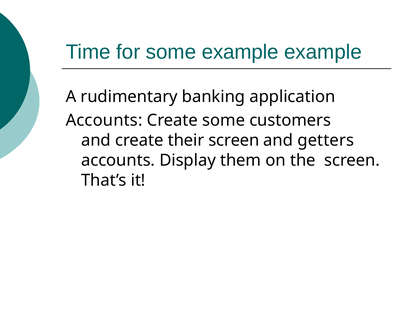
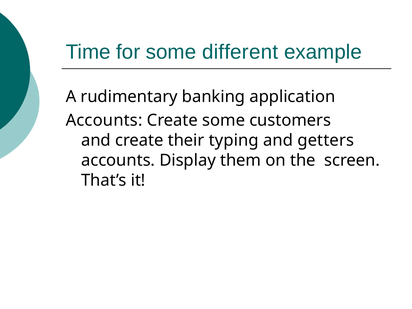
some example: example -> different (240, 52)
their screen: screen -> typing (234, 140)
